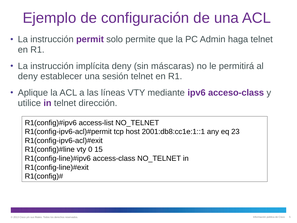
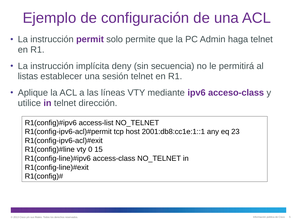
máscaras: máscaras -> secuencia (173, 66)
deny: deny -> listas (28, 76)
